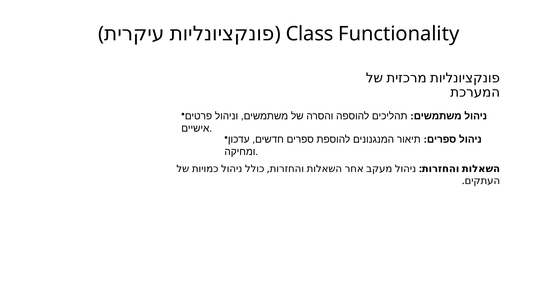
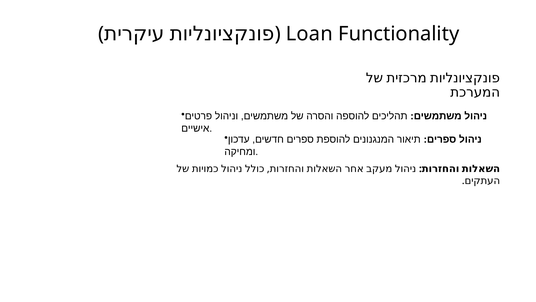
Class: Class -> Loan (309, 34)
